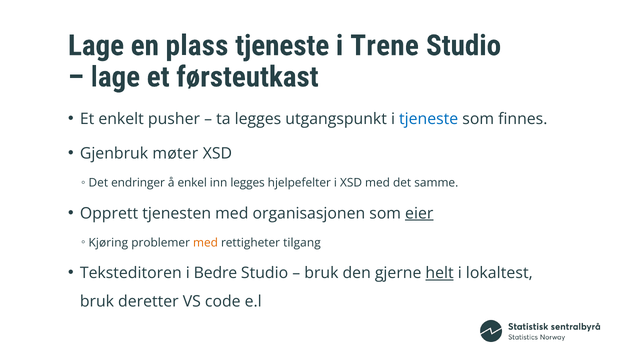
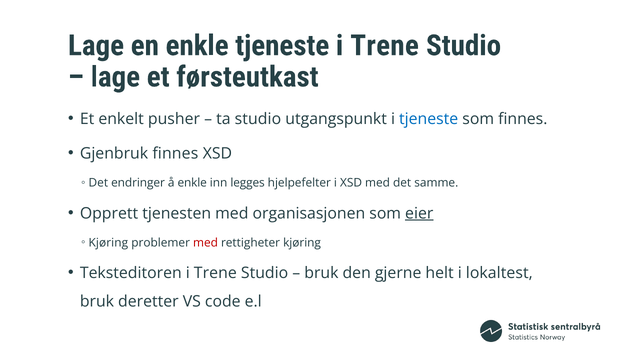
en plass: plass -> enkle (197, 46)
ta legges: legges -> studio (258, 119)
Gjenbruk møter: møter -> finnes (175, 154)
å enkel: enkel -> enkle (192, 183)
med colour: orange -> red (205, 243)
rettigheter tilgang: tilgang -> kjøring (302, 243)
Teksteditoren i Bedre: Bedre -> Trene (215, 273)
helt underline: present -> none (440, 273)
